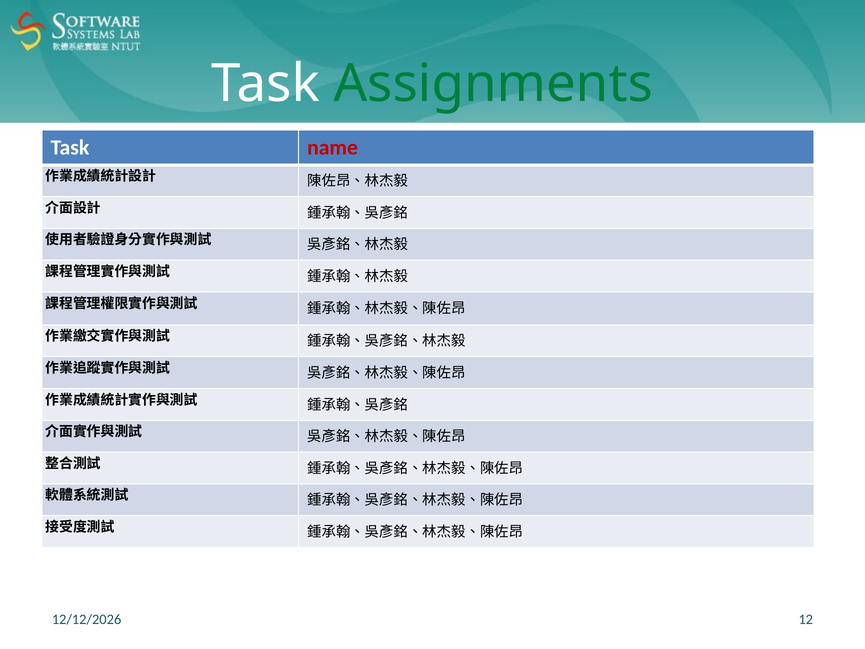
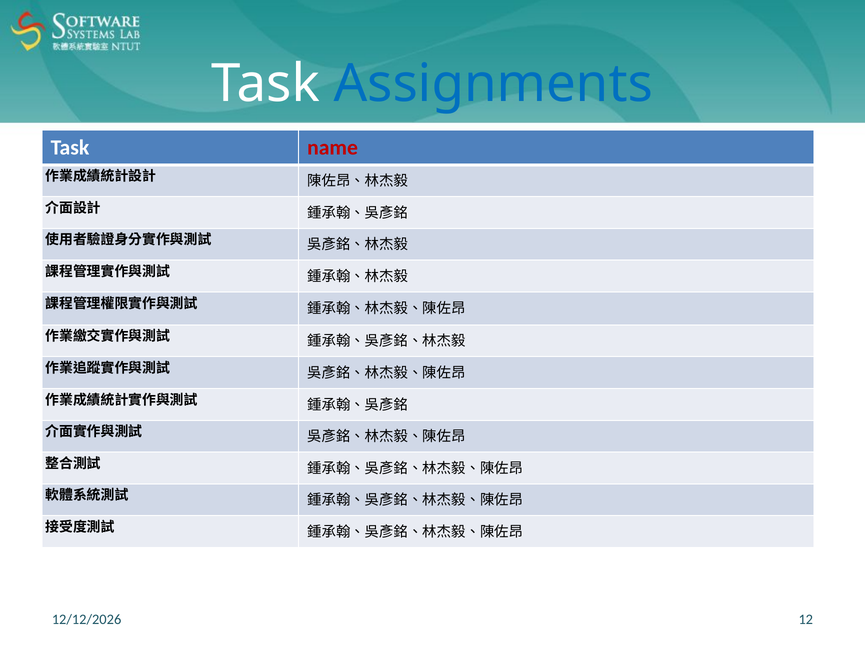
Assignments colour: green -> blue (493, 84)
